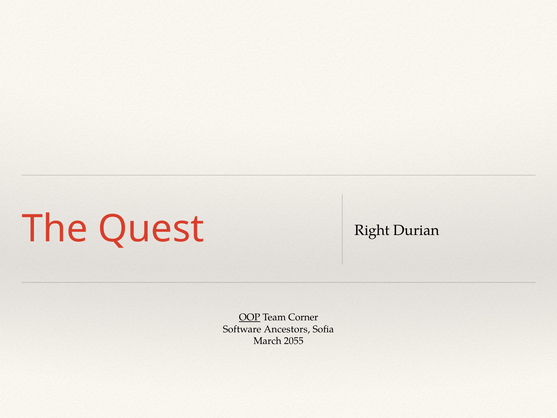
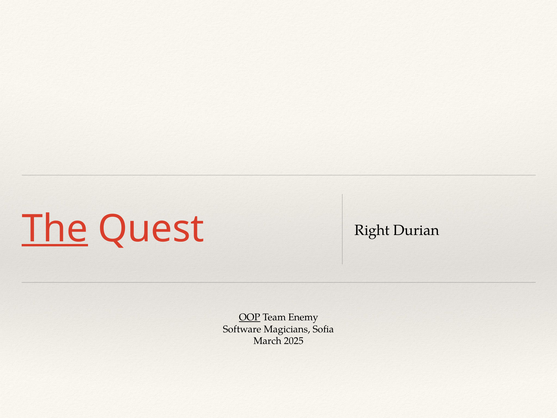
The underline: none -> present (55, 229)
Corner: Corner -> Enemy (303, 317)
Ancestors: Ancestors -> Magicians (287, 329)
2055: 2055 -> 2025 (294, 341)
